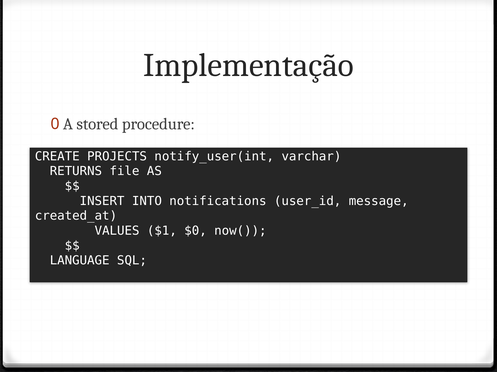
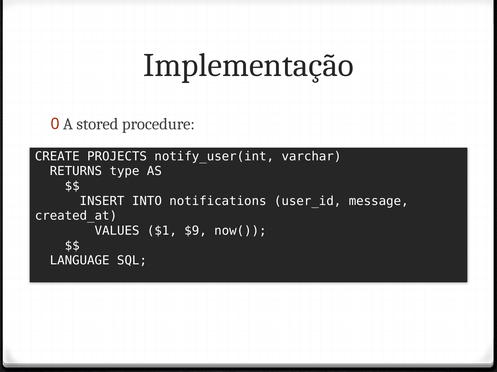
file: file -> type (124, 172)
$0: $0 -> $9 (196, 231)
